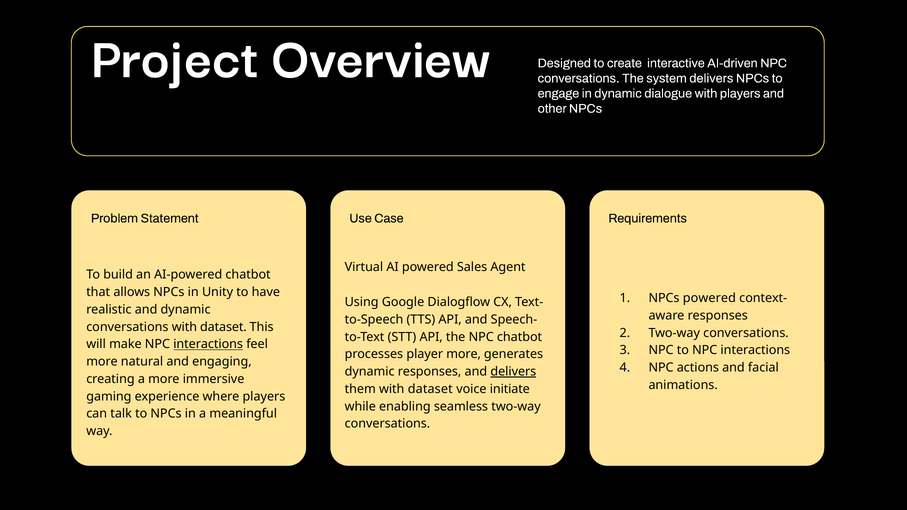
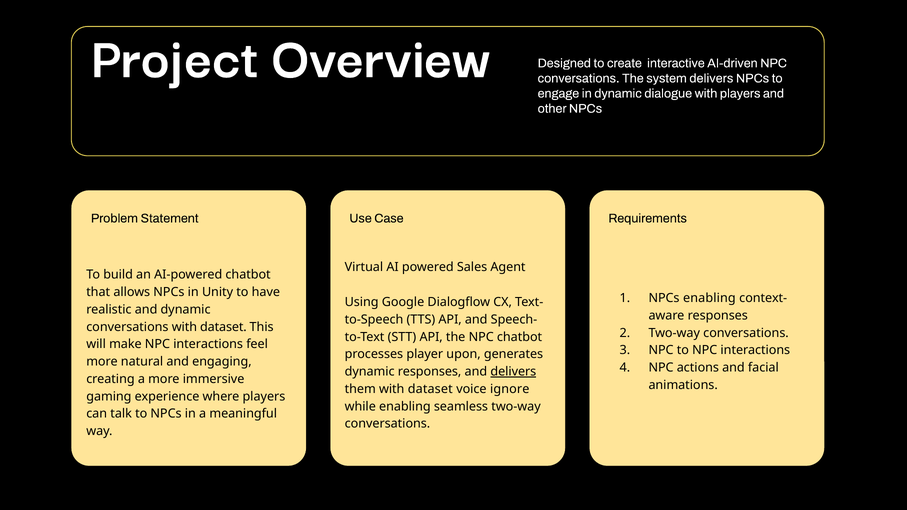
NPCs powered: powered -> enabling (709, 298)
interactions underline: present -> none (208, 344)
player more: more -> upon (464, 354)
initiate: initiate -> ignore (510, 389)
